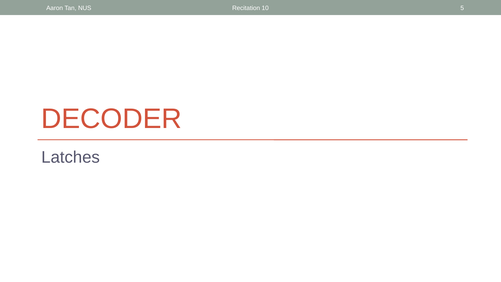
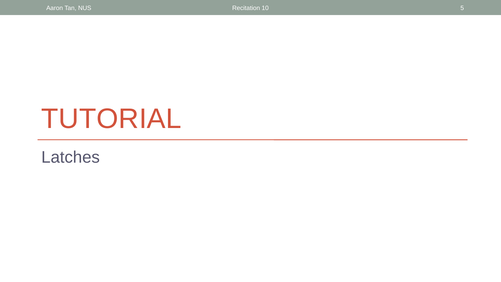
DECODER: DECODER -> TUTORIAL (111, 119)
